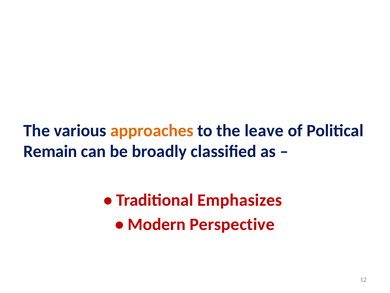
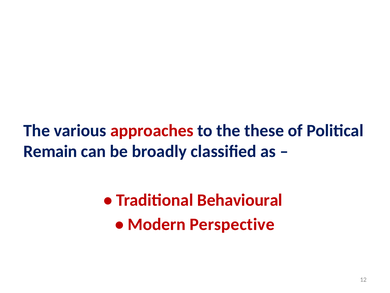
approaches colour: orange -> red (152, 130)
leave: leave -> these (264, 130)
Emphasizes: Emphasizes -> Behavioural (240, 200)
